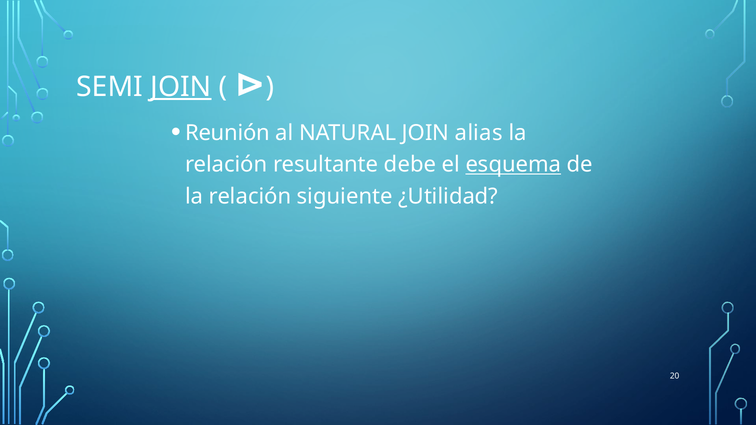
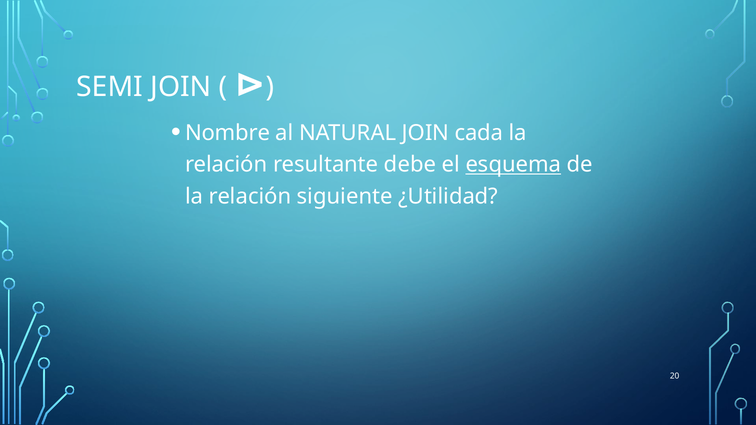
JOIN underline: present -> none (181, 87)
Reunión: Reunión -> Nombre (228, 133)
alias: alias -> cada (479, 133)
